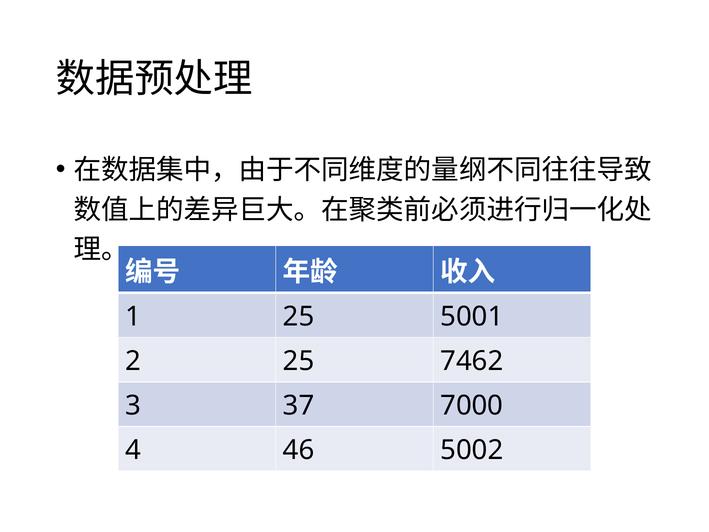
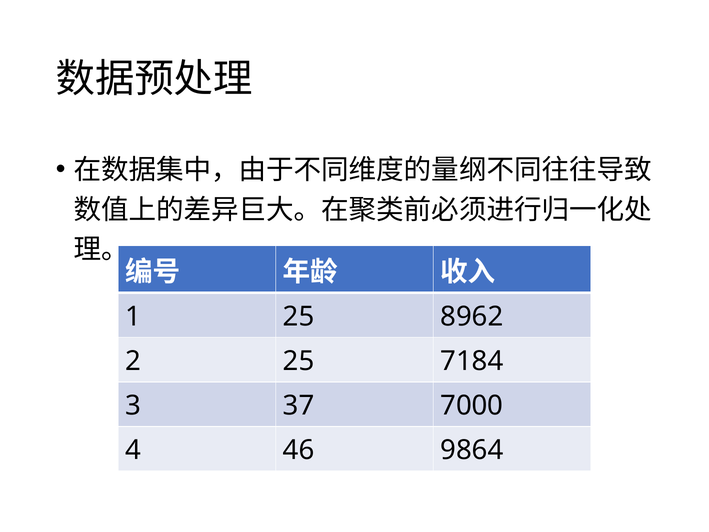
5001: 5001 -> 8962 (472, 316)
7462: 7462 -> 7184 (472, 361)
5002: 5002 -> 9864 (472, 450)
